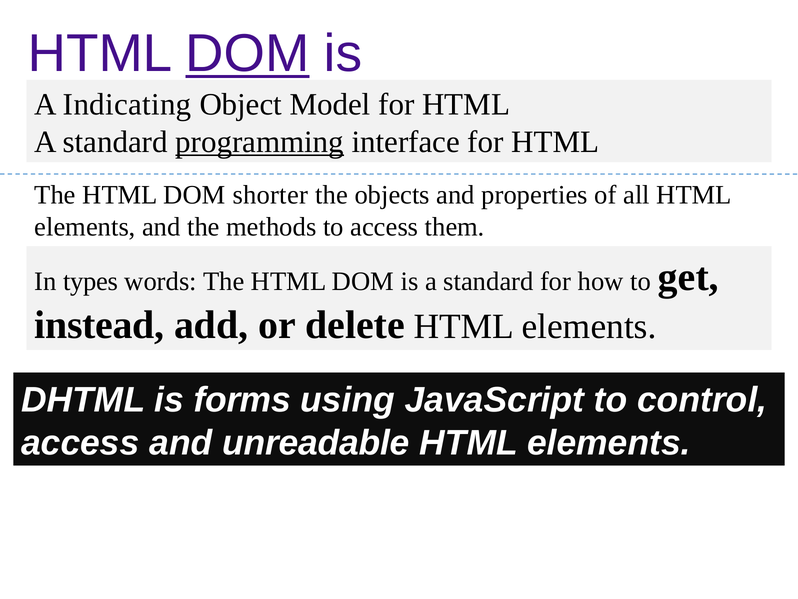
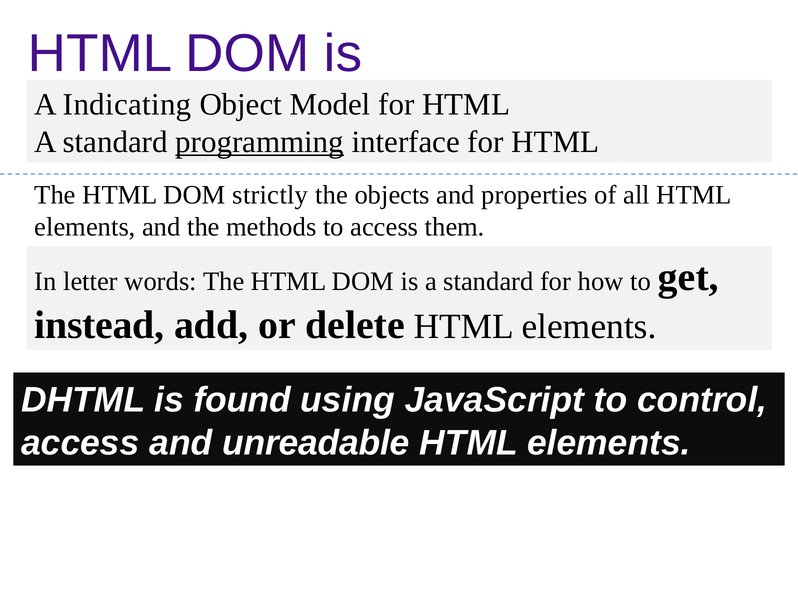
DOM underline: present -> none (247, 53)
shorter: shorter -> strictly (270, 195)
types: types -> letter (90, 281)
forms: forms -> found (242, 400)
